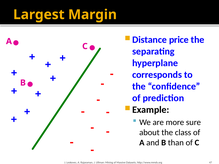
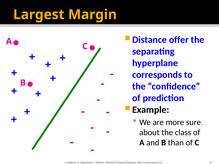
price: price -> offer (179, 40)
